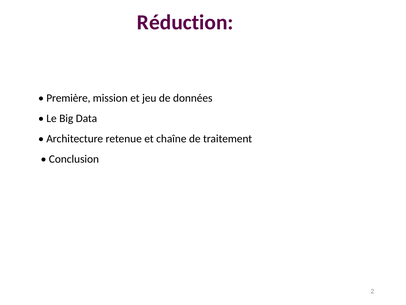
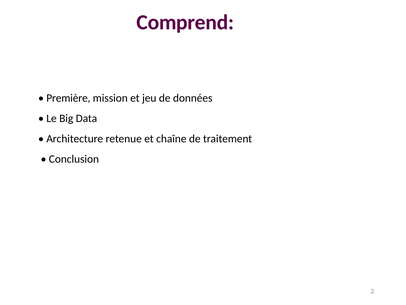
Réduction: Réduction -> Comprend (185, 22)
